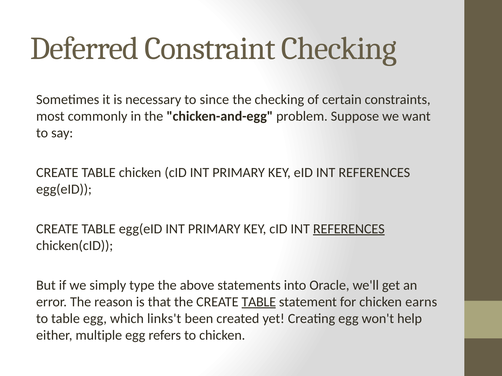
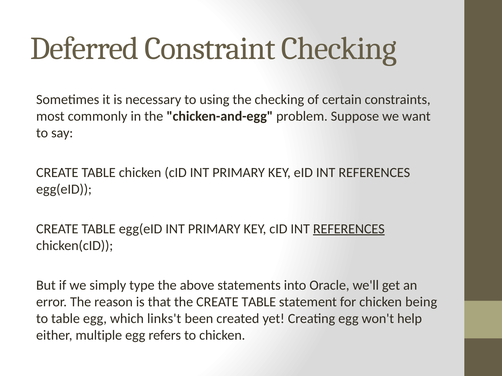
since: since -> using (214, 100)
TABLE underline: present -> none (259, 302)
earns: earns -> being (421, 302)
